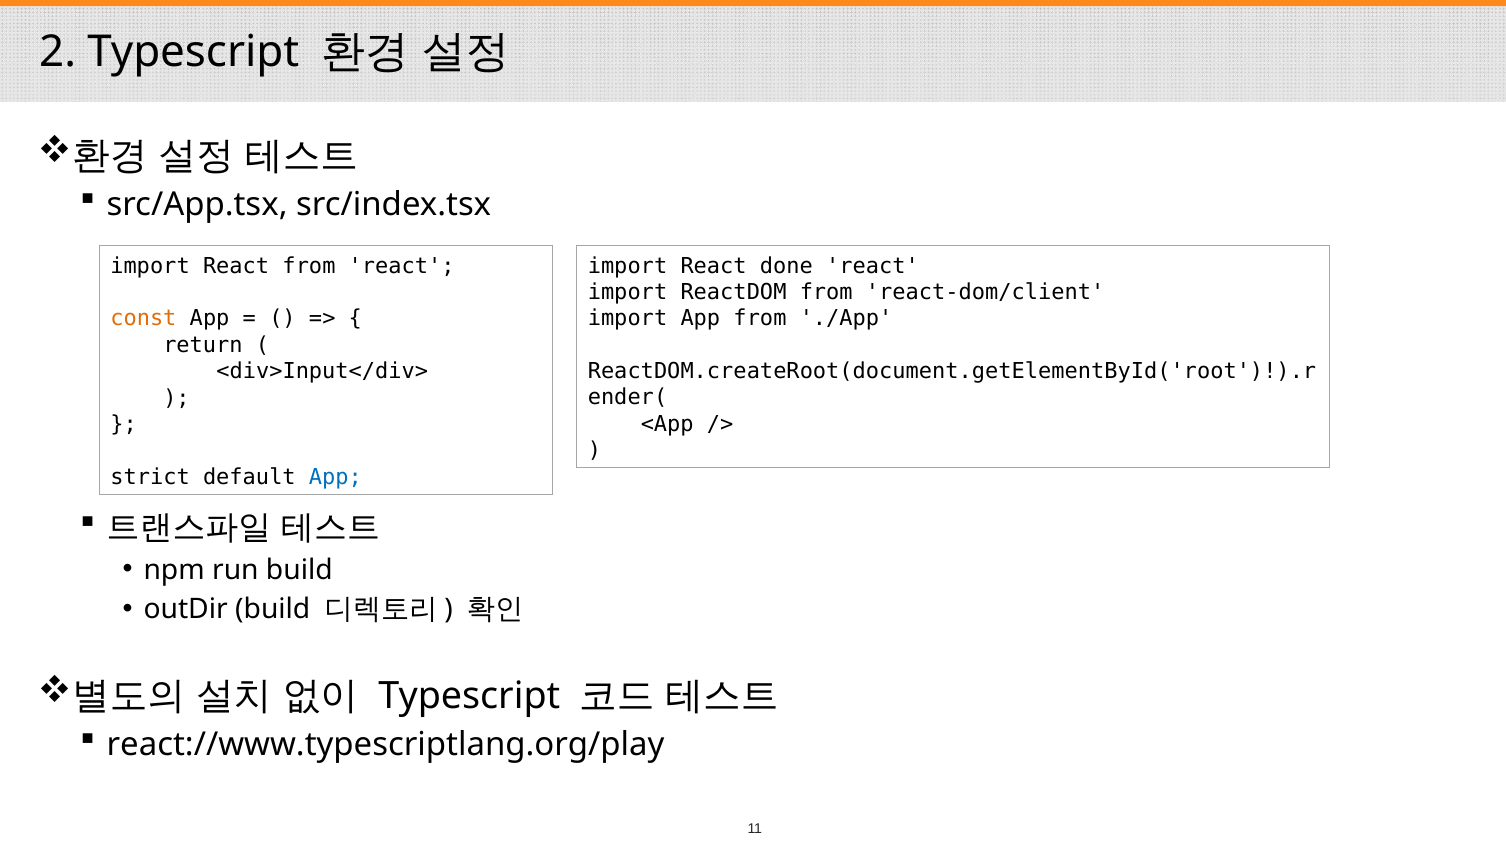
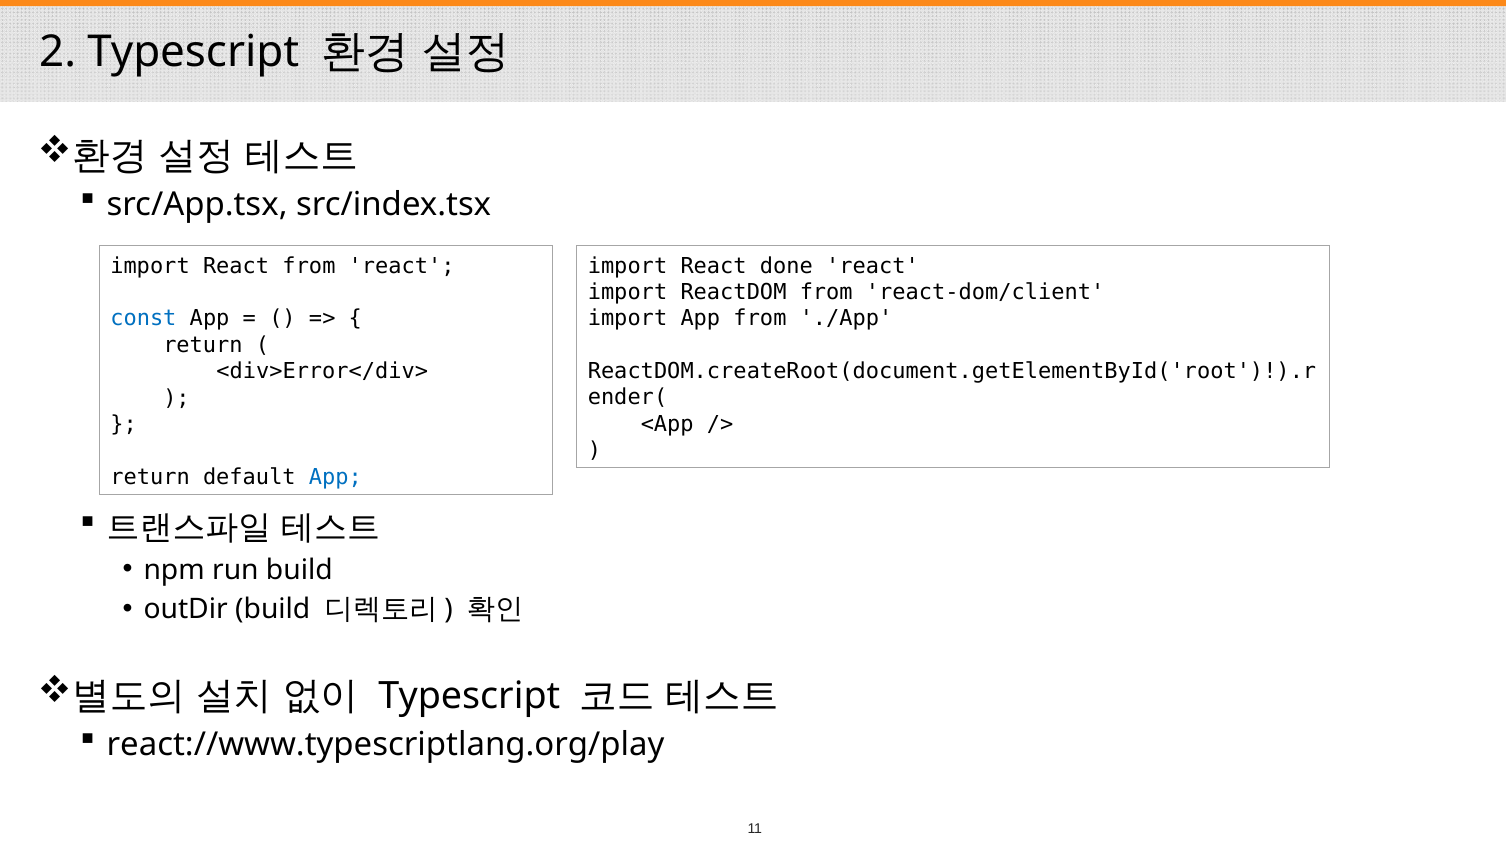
const colour: orange -> blue (143, 319)
<div>Input</div>: <div>Input</div> -> <div>Error</div> (322, 371)
strict: strict -> return (150, 477)
